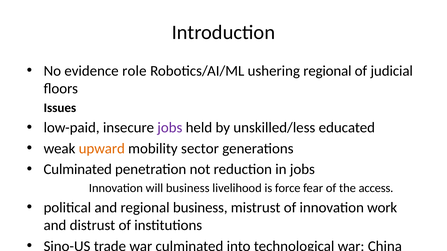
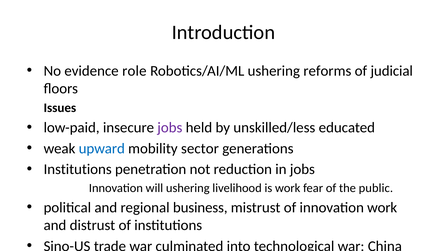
ushering regional: regional -> reforms (327, 71)
upward colour: orange -> blue (102, 149)
Culminated: Culminated -> Institutions (78, 170)
will business: business -> ushering (188, 188)
is force: force -> work (288, 188)
the access: access -> public (376, 188)
